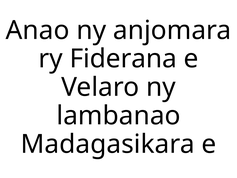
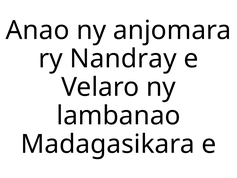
Fiderana: Fiderana -> Nandray (123, 59)
